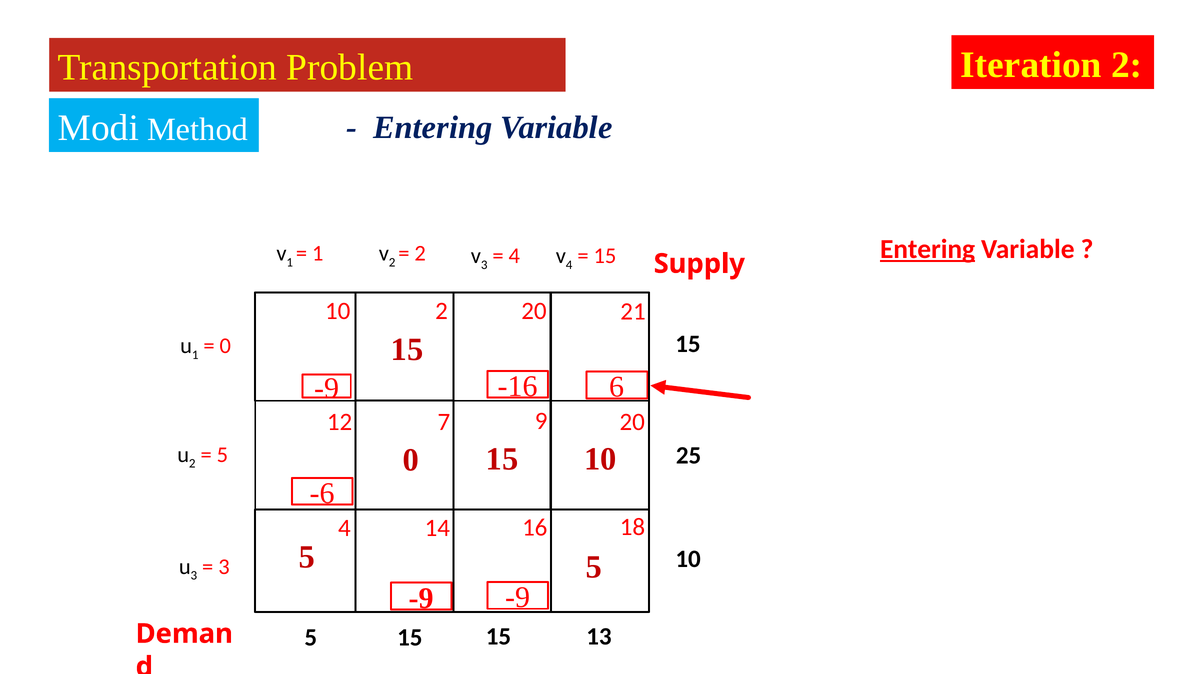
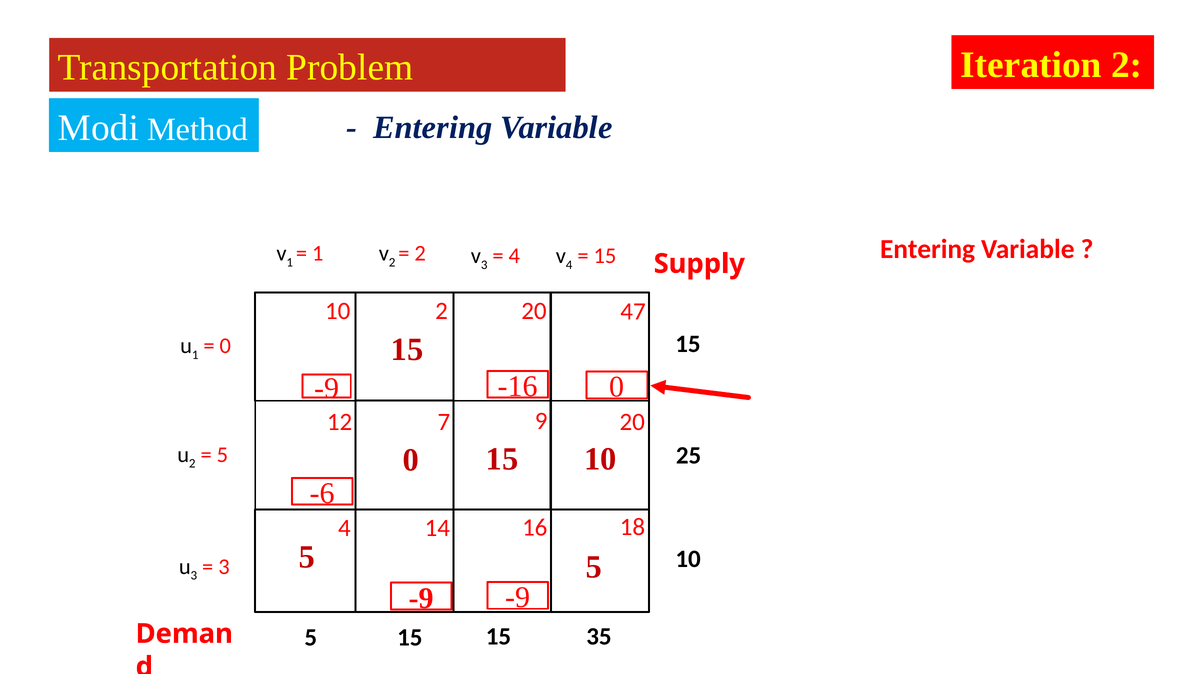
Entering underline: present -> none (928, 249)
21: 21 -> 47 (633, 312)
-16 6: 6 -> 0 (617, 387)
13: 13 -> 35 (599, 637)
